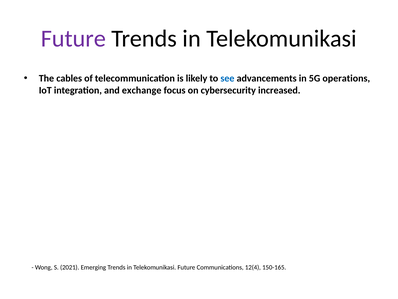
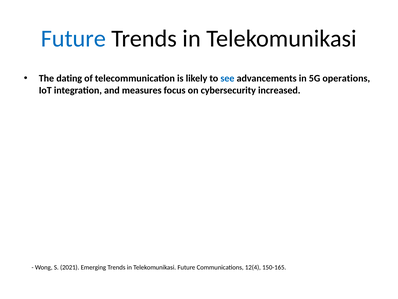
Future colour: purple -> blue (73, 39)
cables: cables -> dating (69, 78)
exchange: exchange -> measures (142, 90)
